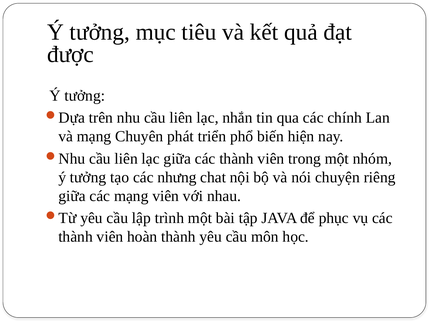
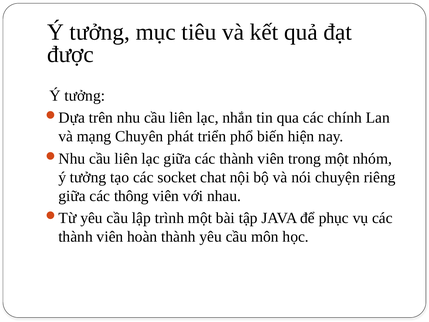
nhưng: nhưng -> socket (177, 177)
các mạng: mạng -> thông (131, 196)
